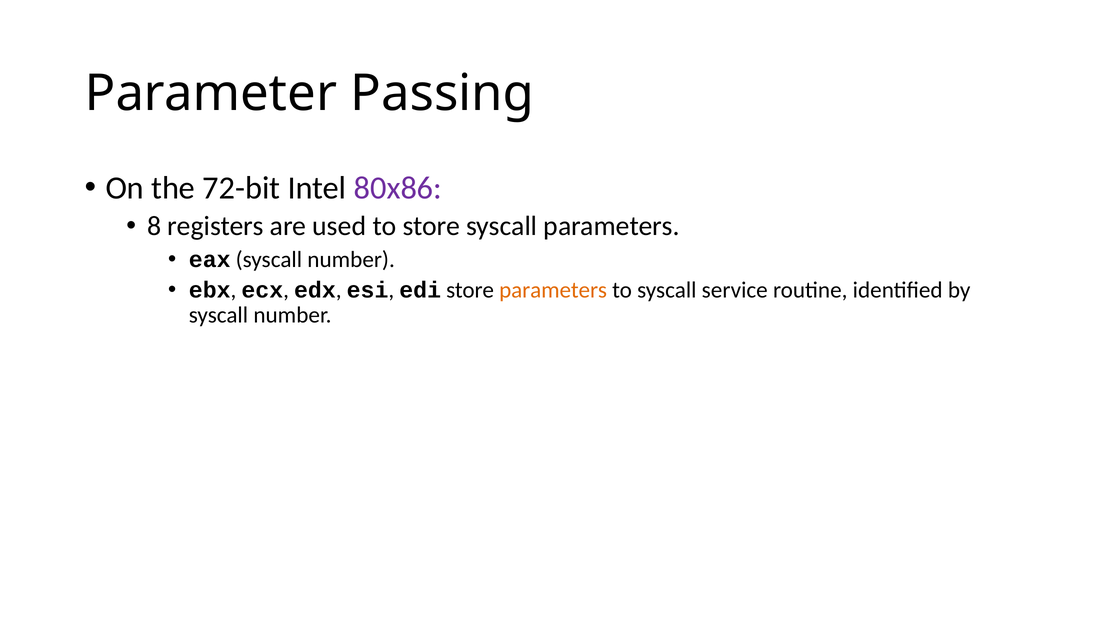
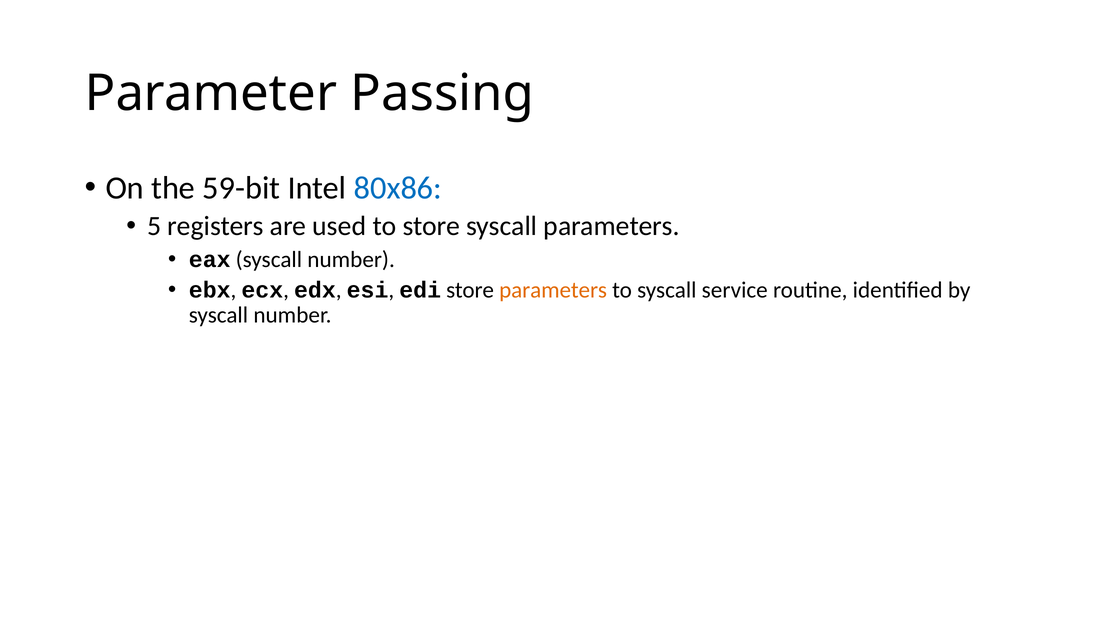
72-bit: 72-bit -> 59-bit (241, 188)
80x86 colour: purple -> blue (398, 188)
8: 8 -> 5 (154, 226)
